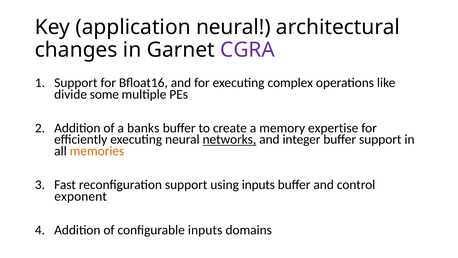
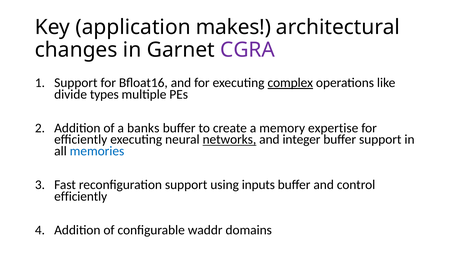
application neural: neural -> makes (233, 27)
complex underline: none -> present (290, 83)
some: some -> types (104, 94)
memories colour: orange -> blue (97, 151)
exponent: exponent -> efficiently (81, 196)
configurable inputs: inputs -> waddr (205, 230)
